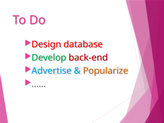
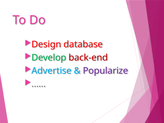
Popularize colour: orange -> purple (105, 71)
